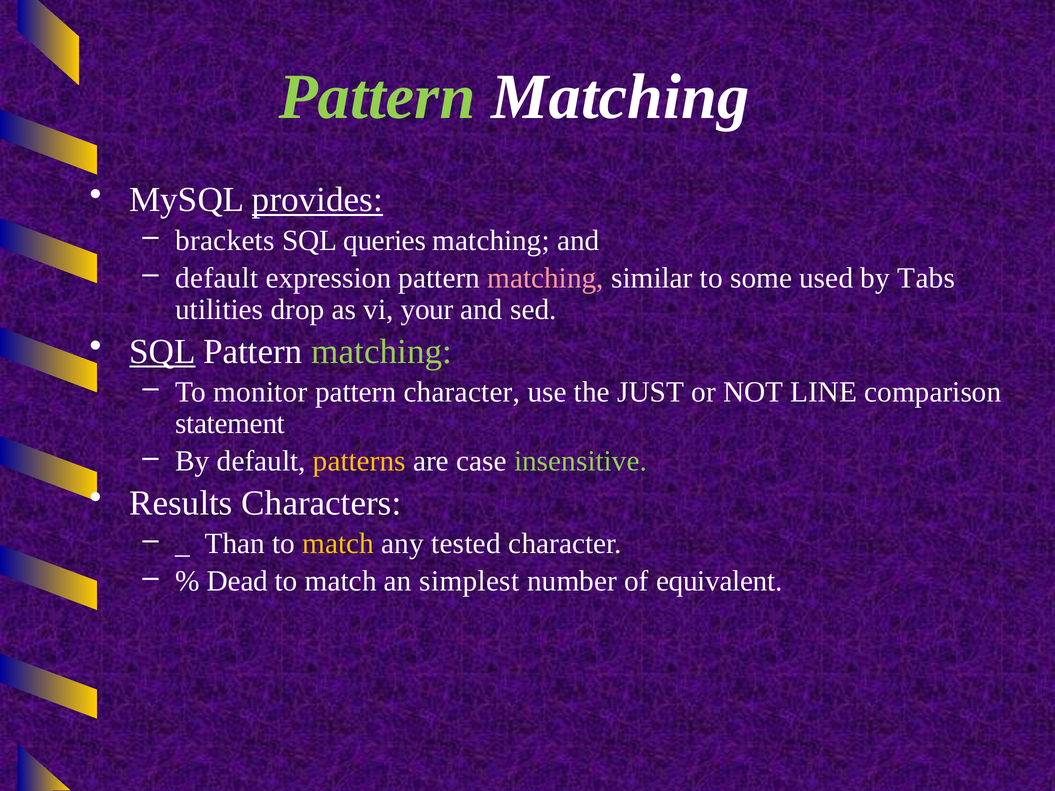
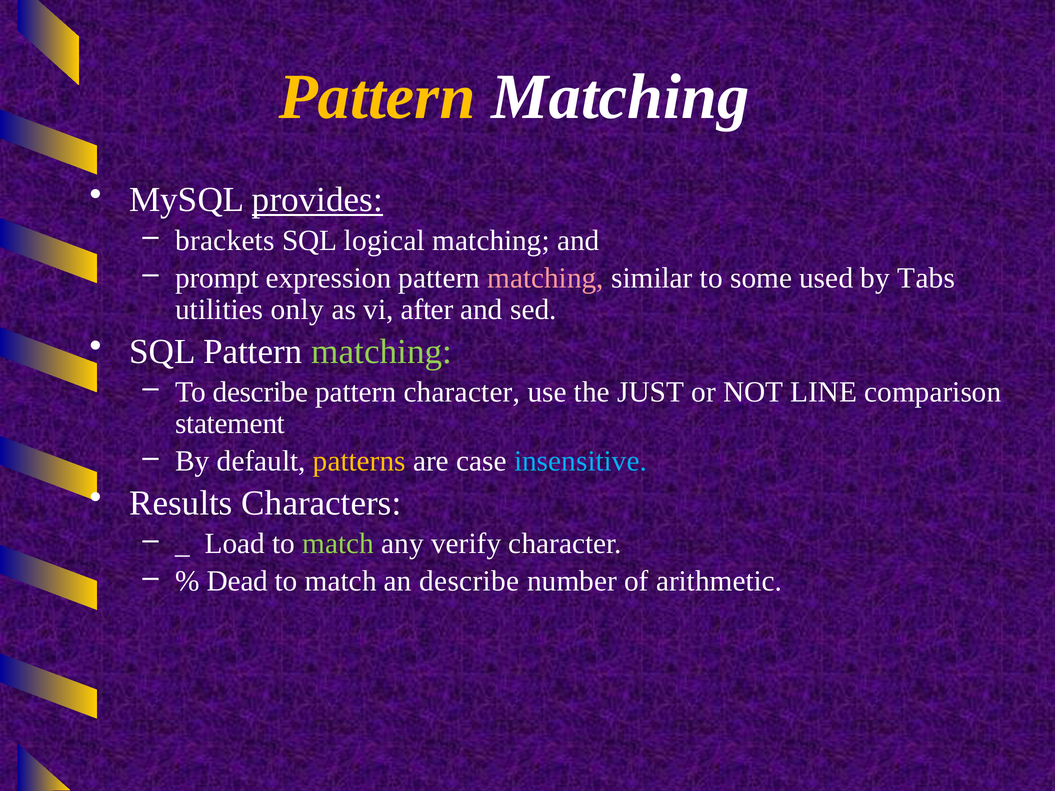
Pattern colour: light green -> yellow (377, 97)
queries: queries -> logical (384, 241)
default: default -> prompt (217, 278)
drop: drop -> only (297, 310)
your: your -> after (427, 310)
SQL underline: present -> none (162, 352)
To monitor: monitor -> describe (261, 392)
insensitive colour: light green -> light blue (581, 461)
Than: Than -> Load (235, 544)
match colour: yellow -> light green (338, 544)
tested: tested -> verify (466, 544)
an simplest: simplest -> describe (469, 581)
equivalent: equivalent -> arithmetic (719, 581)
